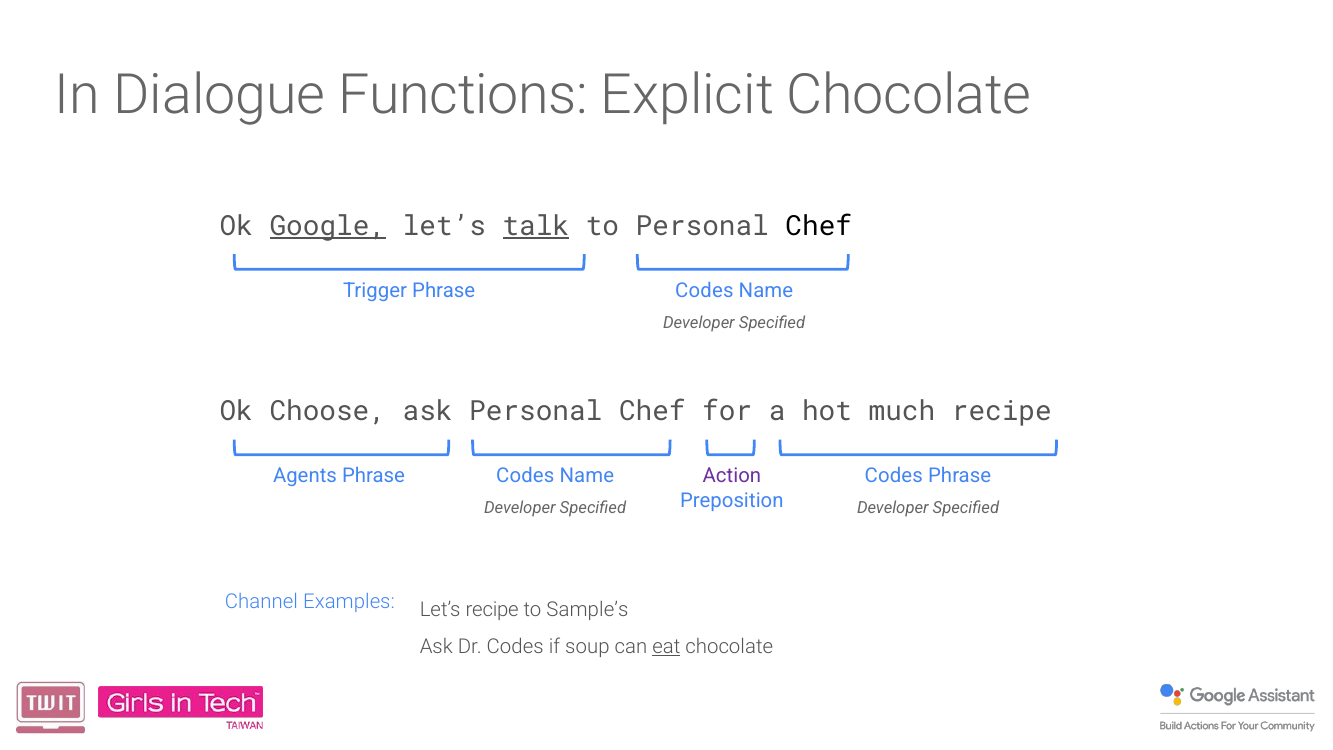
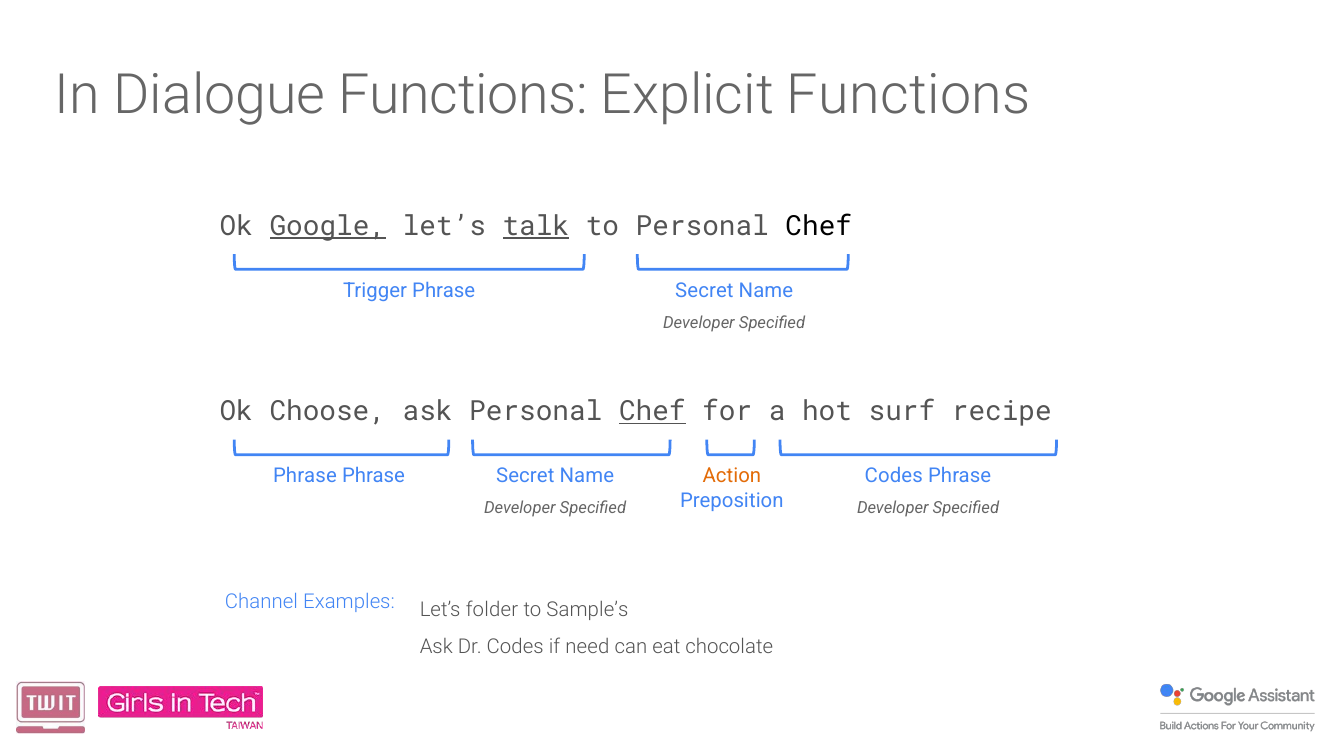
Explicit Chocolate: Chocolate -> Functions (909, 95)
Trigger Phrase Codes: Codes -> Secret (704, 290)
Chef underline: none -> present (652, 412)
much: much -> surf (902, 412)
Agents: Agents -> Phrase (305, 476)
Codes: Codes -> Secret (525, 476)
Action colour: purple -> orange (732, 476)
Let’s recipe: recipe -> folder (492, 610)
soup: soup -> need (587, 647)
eat underline: present -> none (666, 647)
